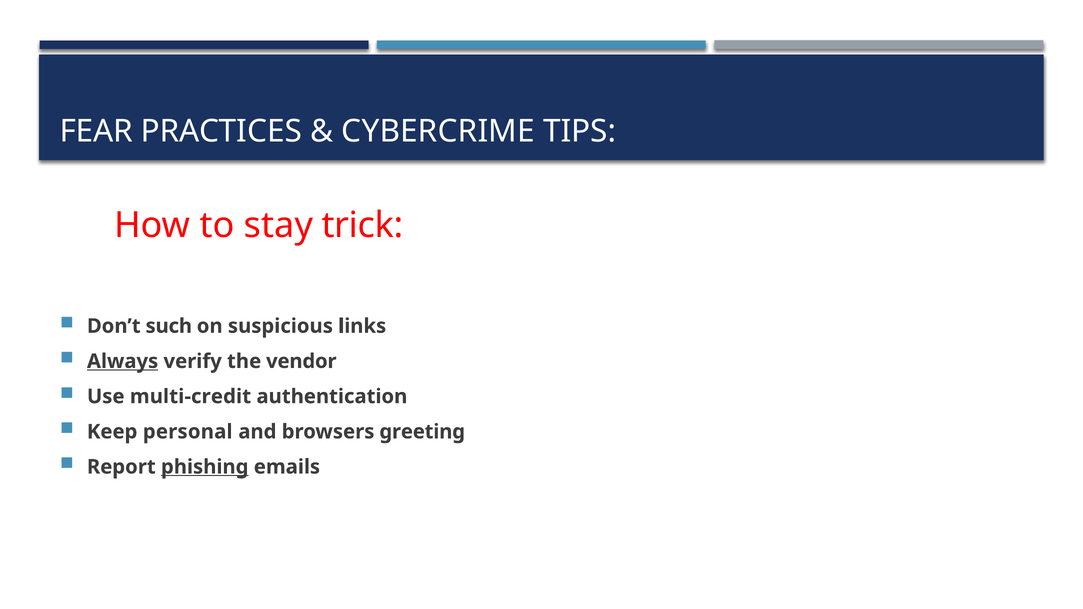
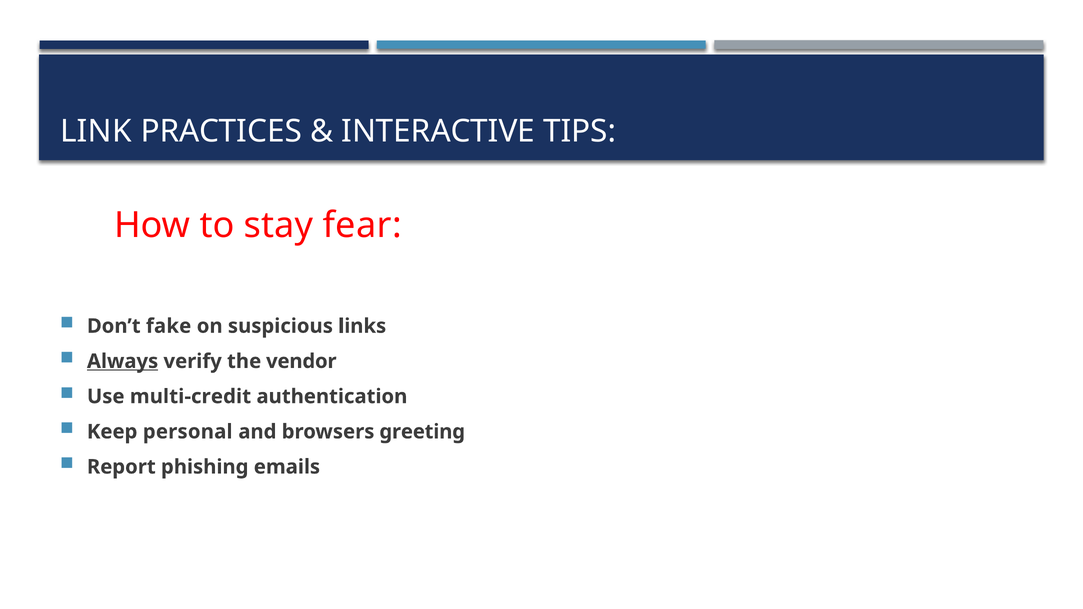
FEAR: FEAR -> LINK (96, 132)
CYBERCRIME: CYBERCRIME -> INTERACTIVE (438, 132)
trick: trick -> fear (362, 225)
such: such -> fake (169, 326)
phishing underline: present -> none (205, 467)
